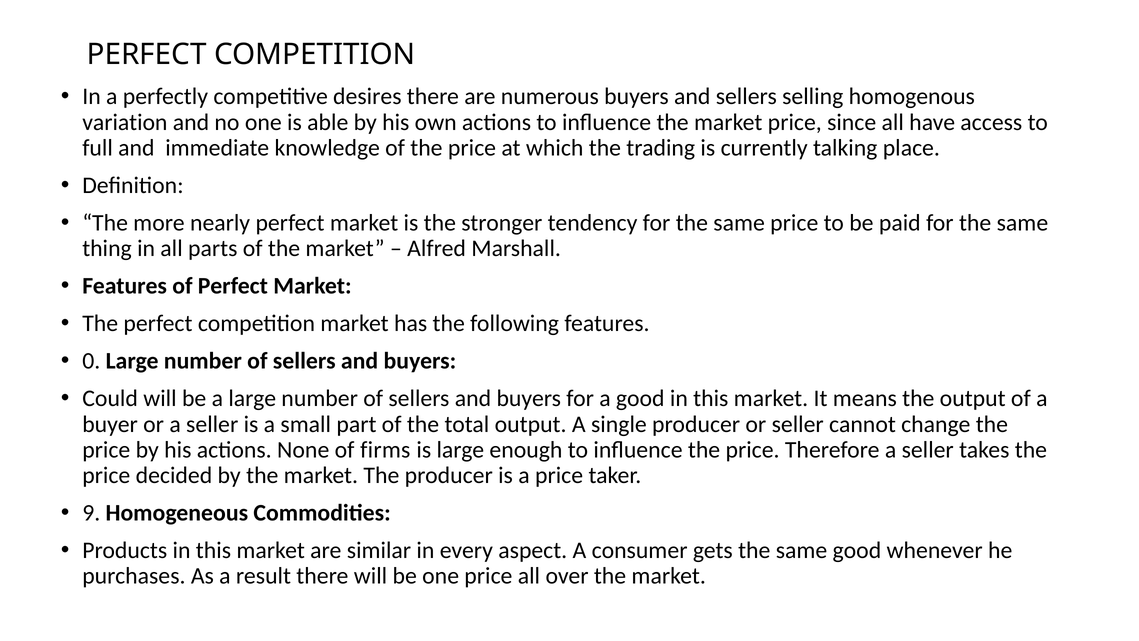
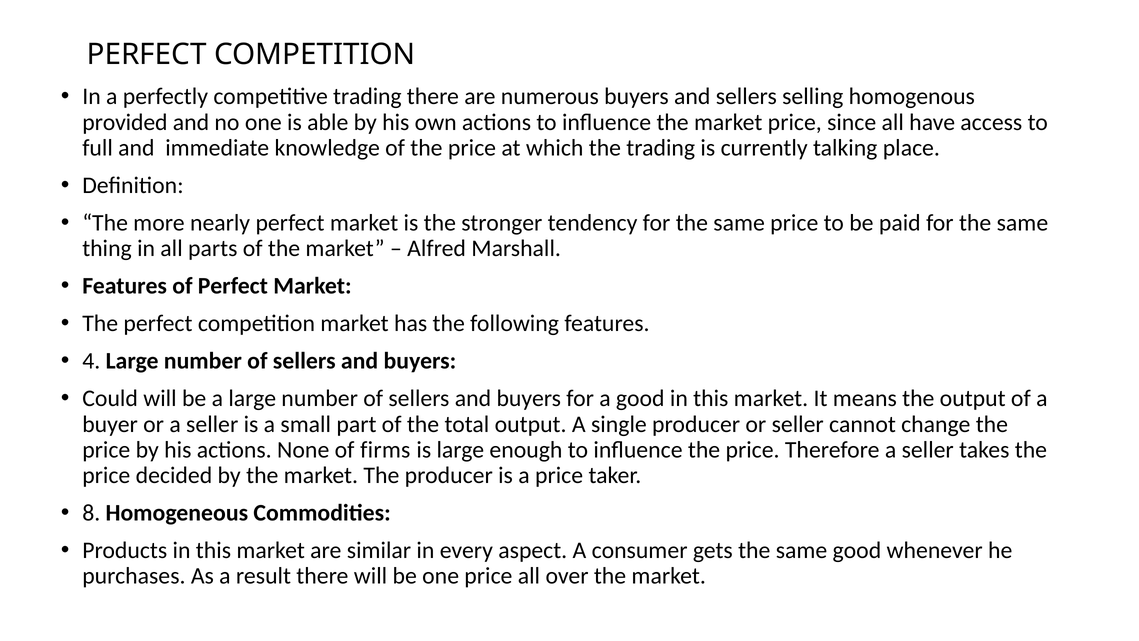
competitive desires: desires -> trading (367, 96)
variation: variation -> provided (125, 122)
0: 0 -> 4 (91, 361)
9: 9 -> 8 (91, 513)
